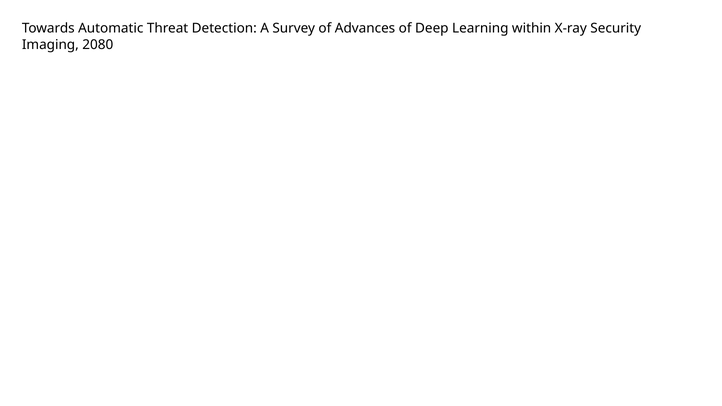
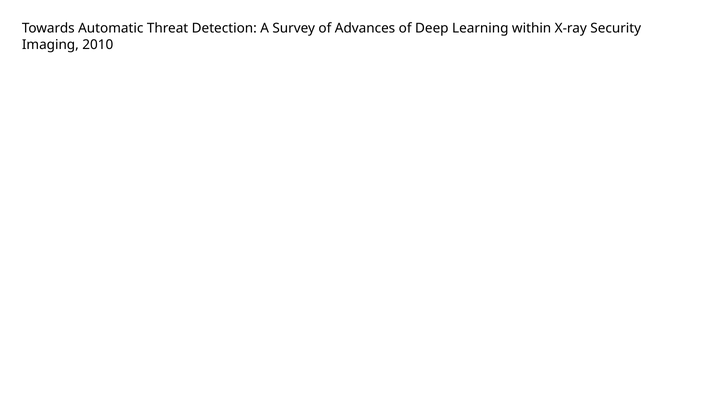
2080: 2080 -> 2010 (98, 45)
